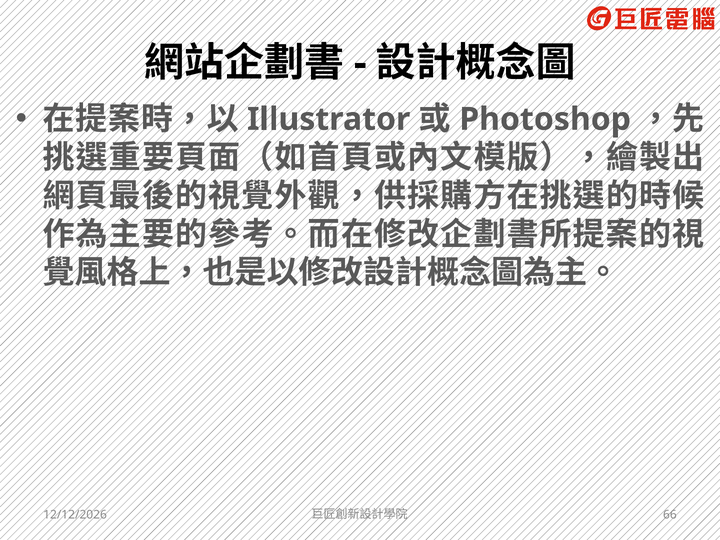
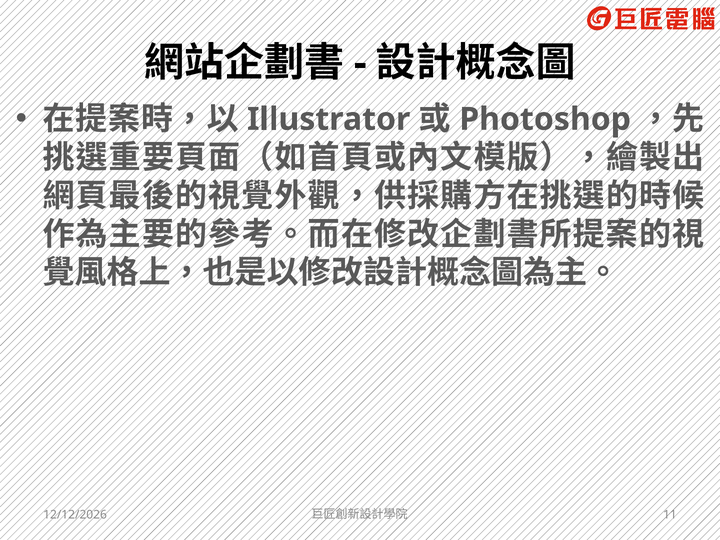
66: 66 -> 11 (670, 515)
